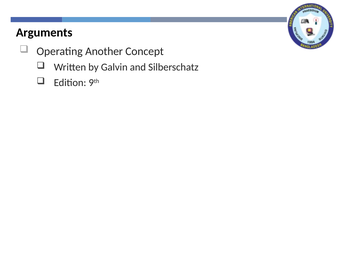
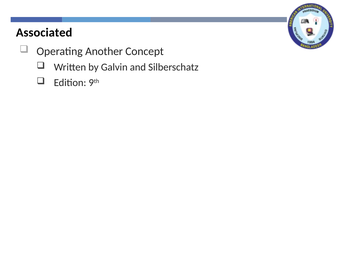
Arguments: Arguments -> Associated (44, 32)
